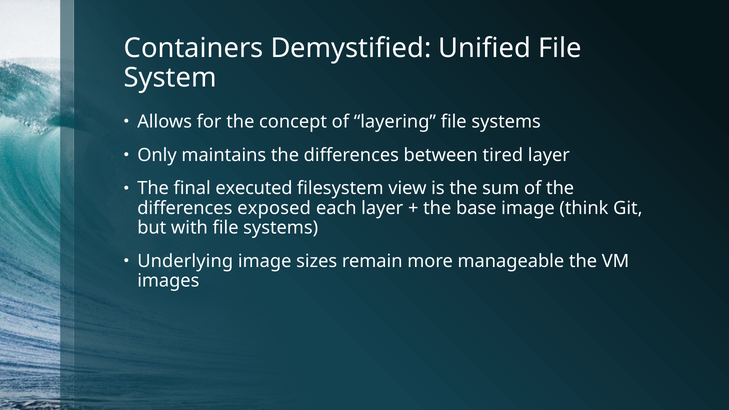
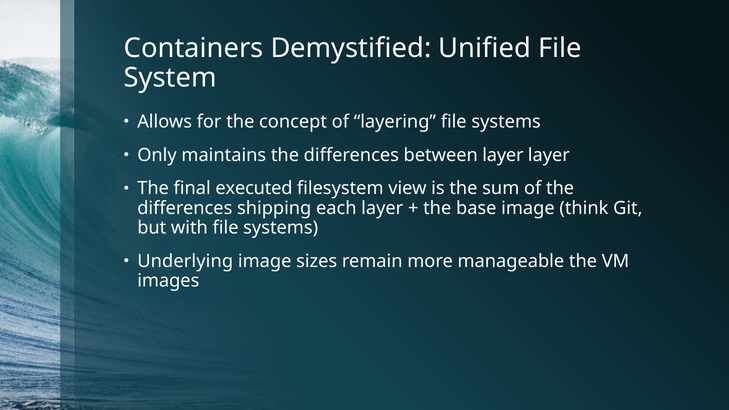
between tired: tired -> layer (503, 155)
exposed: exposed -> shipping (274, 208)
